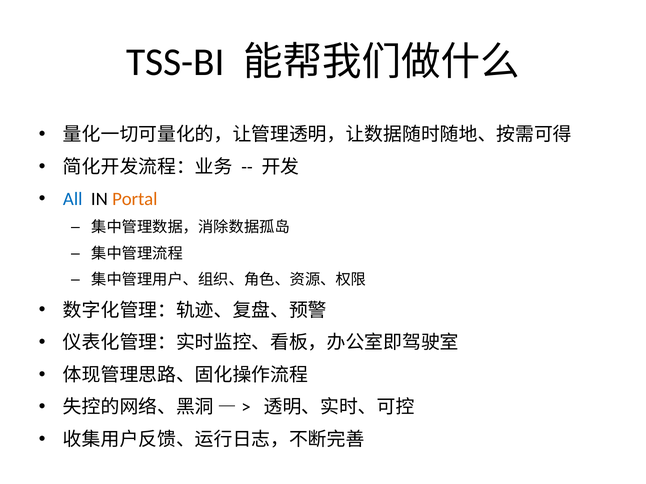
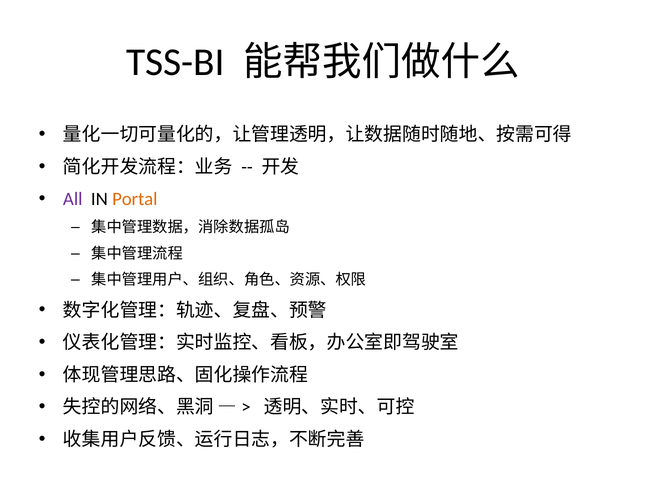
All colour: blue -> purple (73, 199)
